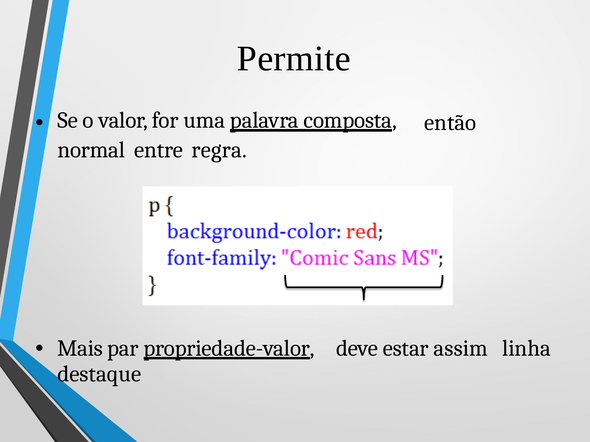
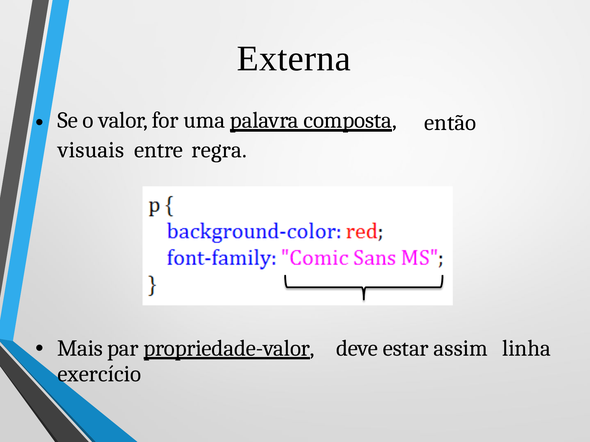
Permite: Permite -> Externa (294, 59)
normal: normal -> visuais (91, 150)
destaque: destaque -> exercício (99, 375)
